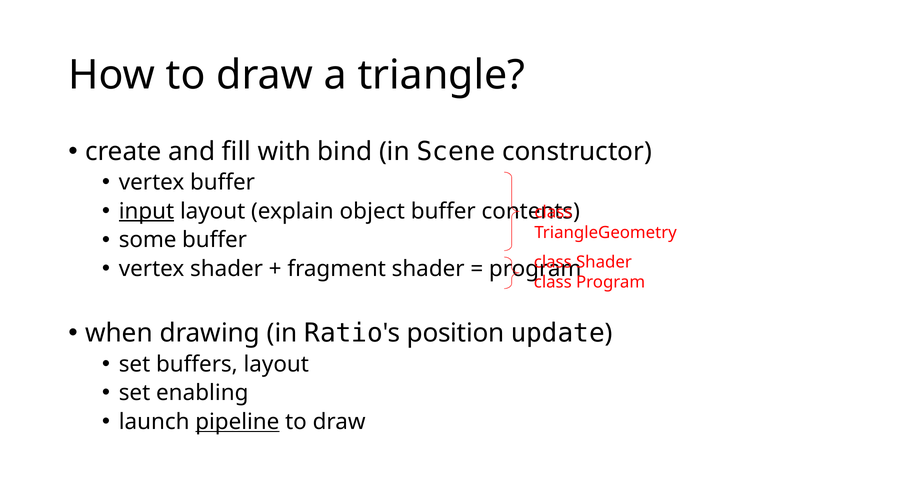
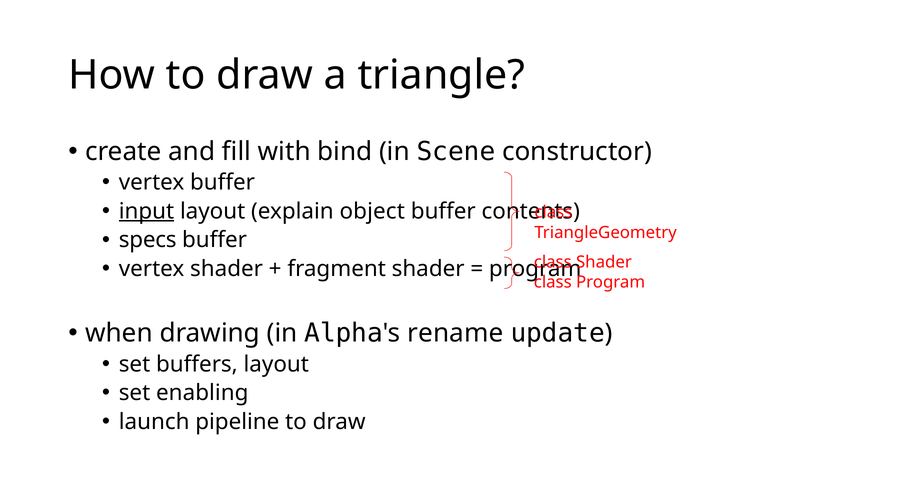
some: some -> specs (148, 240)
Ratio: Ratio -> Alpha (344, 334)
position: position -> rename (455, 334)
pipeline underline: present -> none (237, 422)
